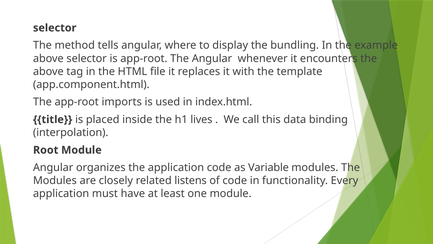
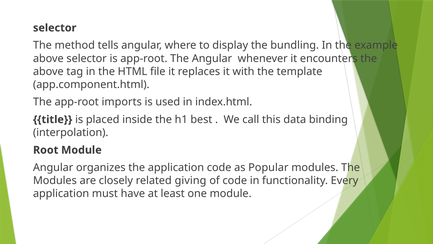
lives: lives -> best (201, 119)
Variable: Variable -> Popular (268, 167)
listens: listens -> giving (191, 180)
